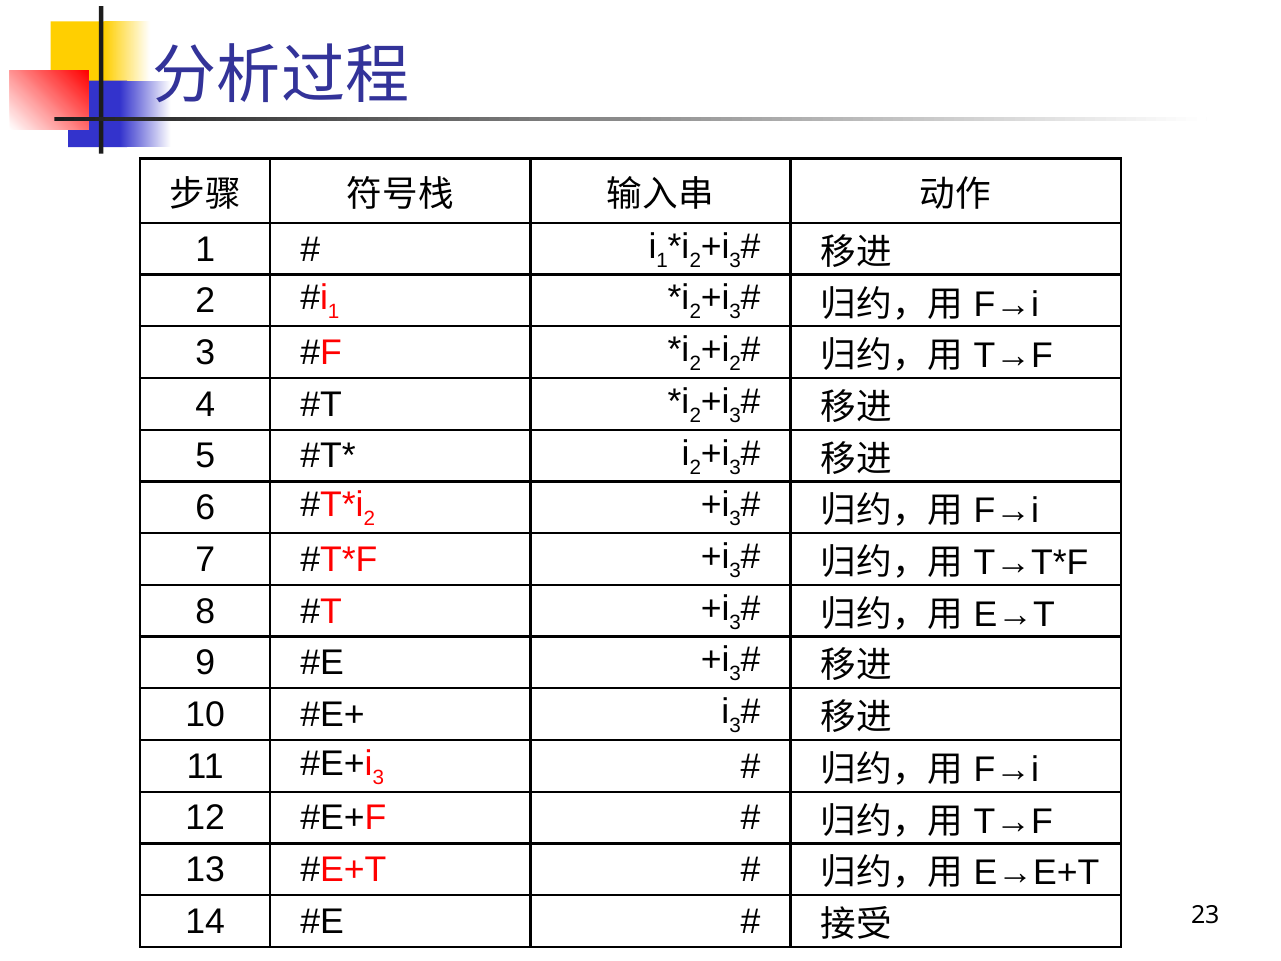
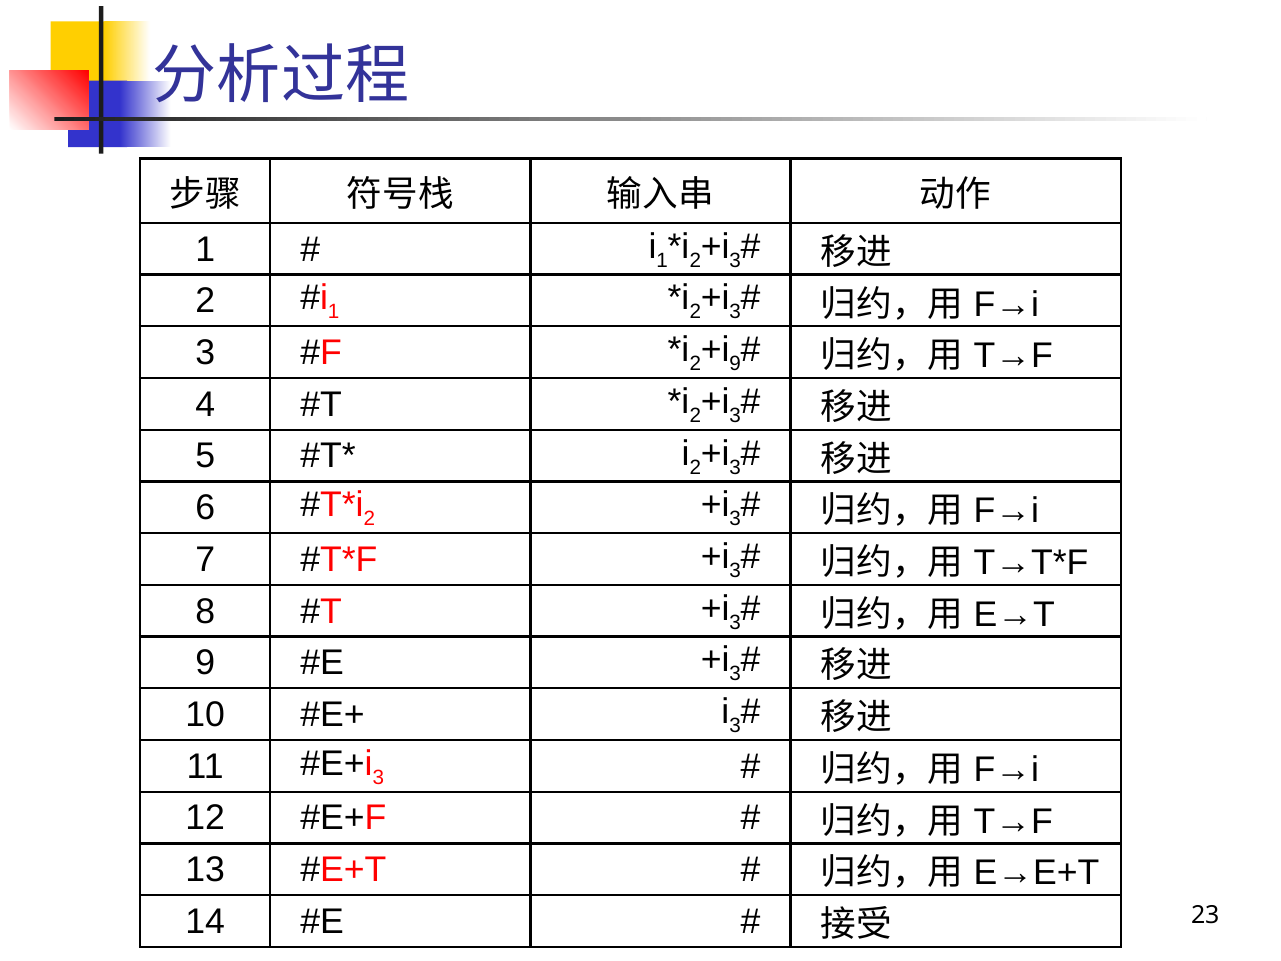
2: 2 -> 9 (735, 364)
